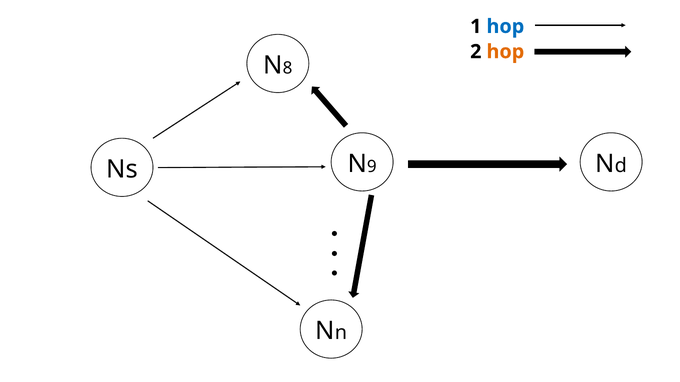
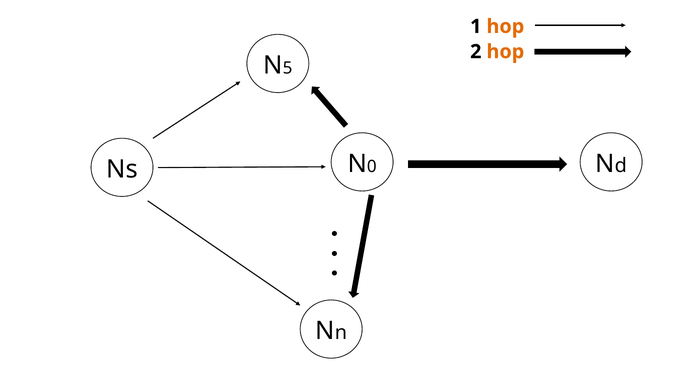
hop colour: blue -> orange (505, 26)
8: 8 -> 5 (288, 68)
9: 9 -> 0 (372, 167)
